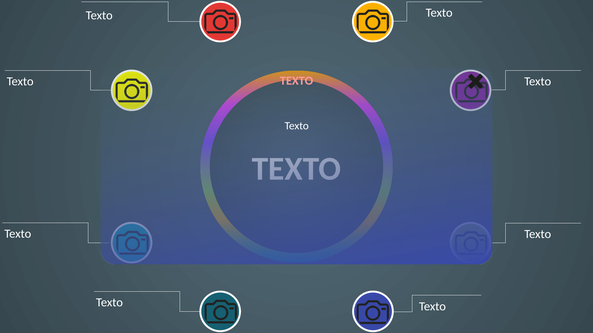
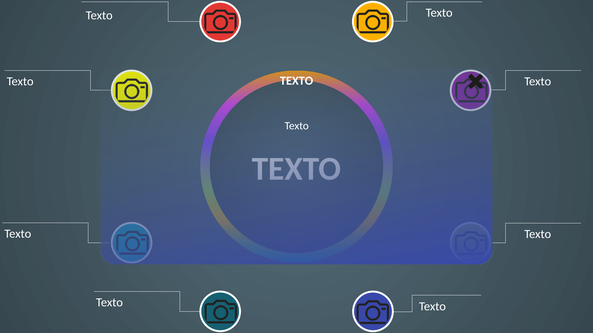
TEXTO colour: pink -> white (297, 81)
